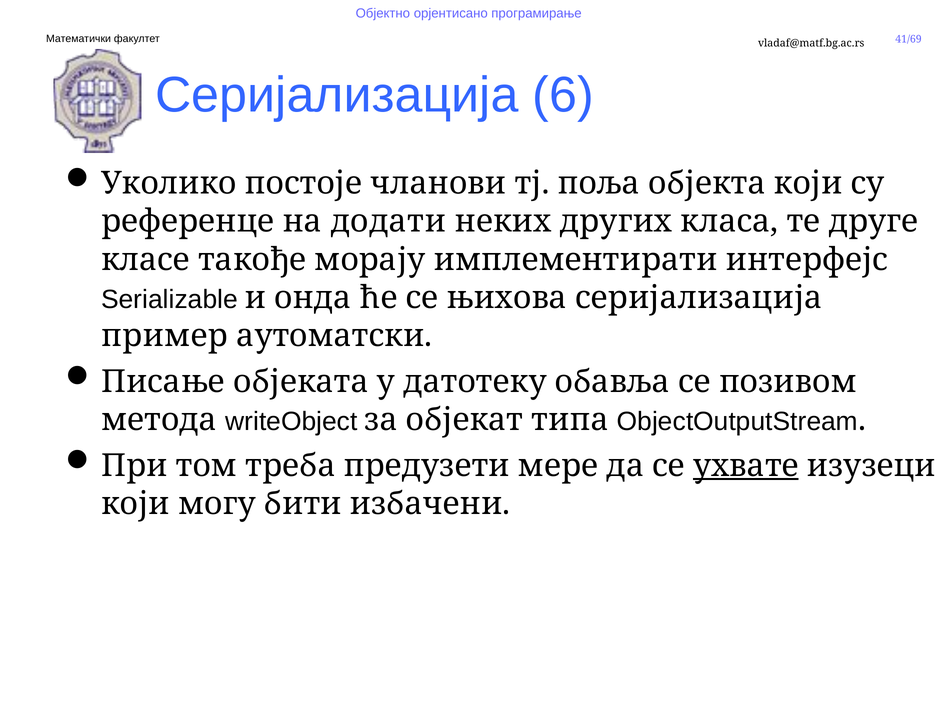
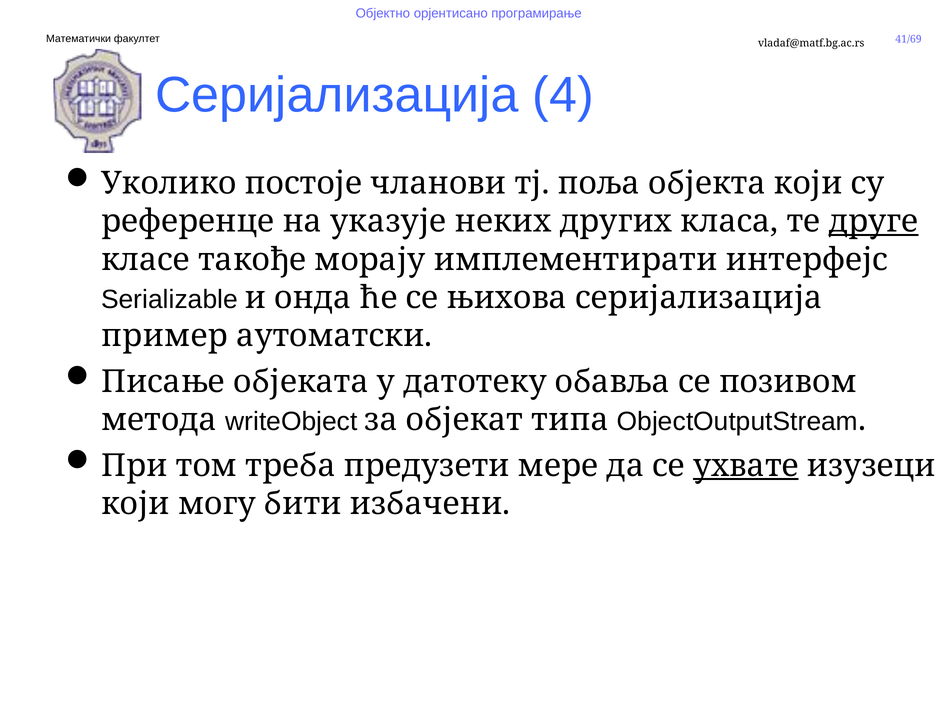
6: 6 -> 4 (563, 95)
додати: додати -> указује (388, 222)
друге underline: none -> present (873, 222)
